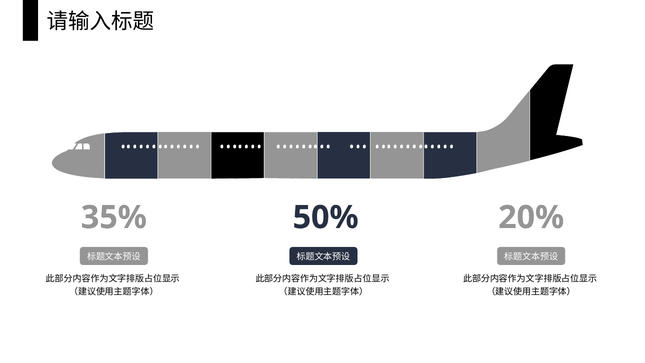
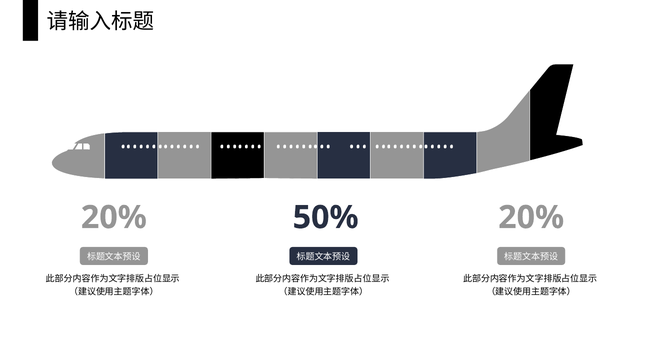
35%: 35% -> 20% (114, 217)
